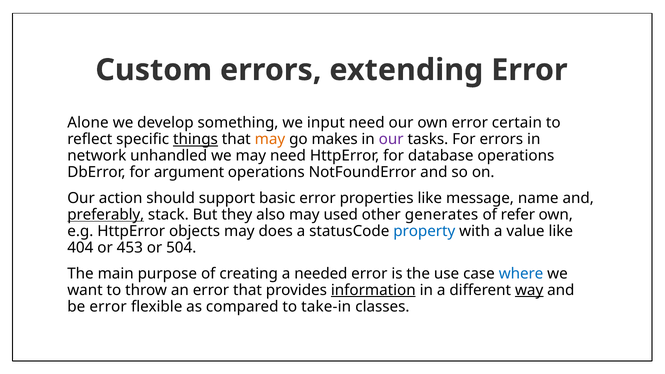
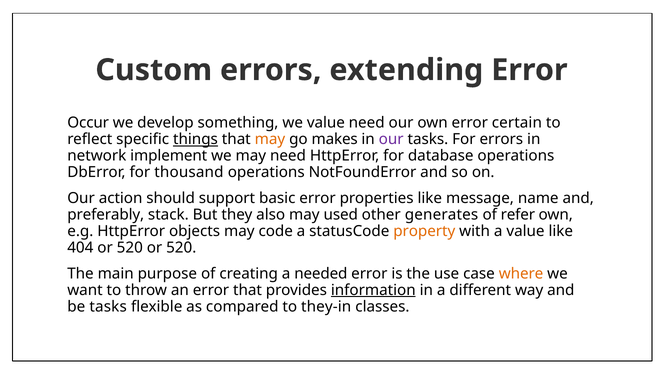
Alone: Alone -> Occur (88, 123)
we input: input -> value (326, 123)
unhandled: unhandled -> implement (169, 156)
argument: argument -> thousand (189, 172)
preferably underline: present -> none (106, 215)
does: does -> code (276, 231)
property colour: blue -> orange (424, 231)
404 or 453: 453 -> 520 (130, 248)
504: 504 -> 520 (181, 248)
where colour: blue -> orange (521, 274)
way underline: present -> none (529, 290)
be error: error -> tasks (108, 307)
take-in: take-in -> they-in (326, 307)
